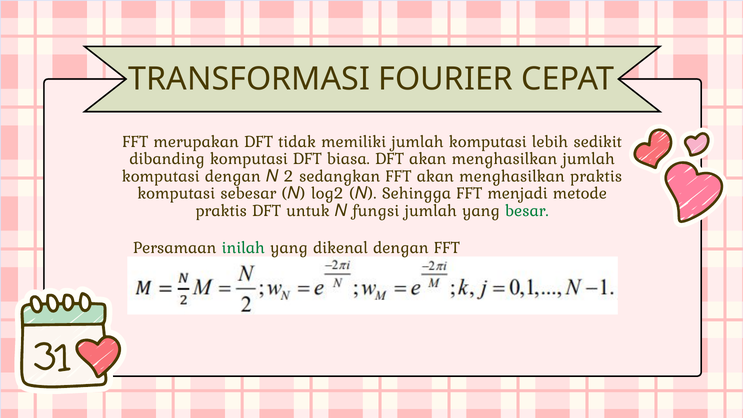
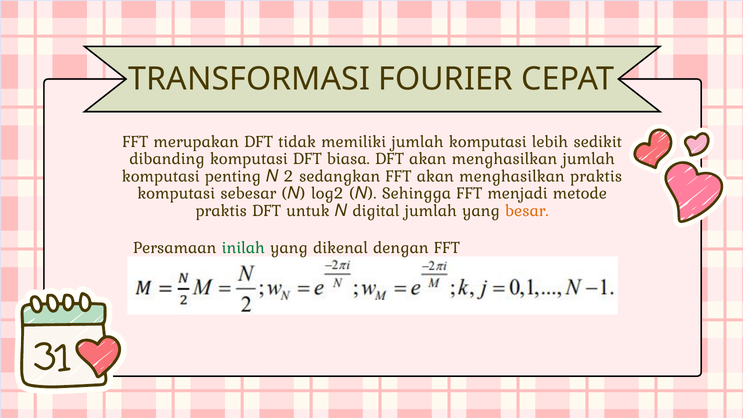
komputasi dengan: dengan -> penting (233, 176)
fungsi: fungsi -> digital (376, 211)
besar colour: green -> orange (527, 211)
